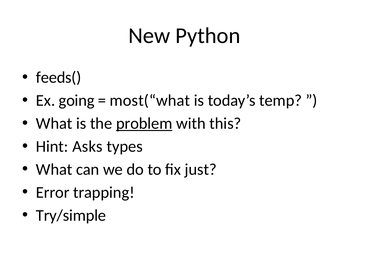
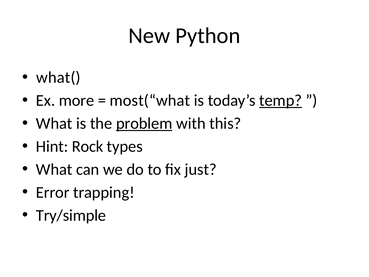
feeds(: feeds( -> what( (58, 77)
going: going -> more (77, 100)
temp underline: none -> present (281, 100)
Asks: Asks -> Rock (88, 146)
